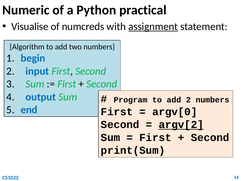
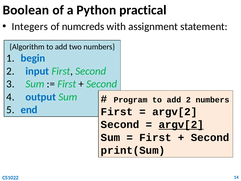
Numeric: Numeric -> Boolean (26, 10)
Visualise: Visualise -> Integers (30, 26)
assignment underline: present -> none (153, 26)
argv[0: argv[0 -> argv[2 (175, 112)
